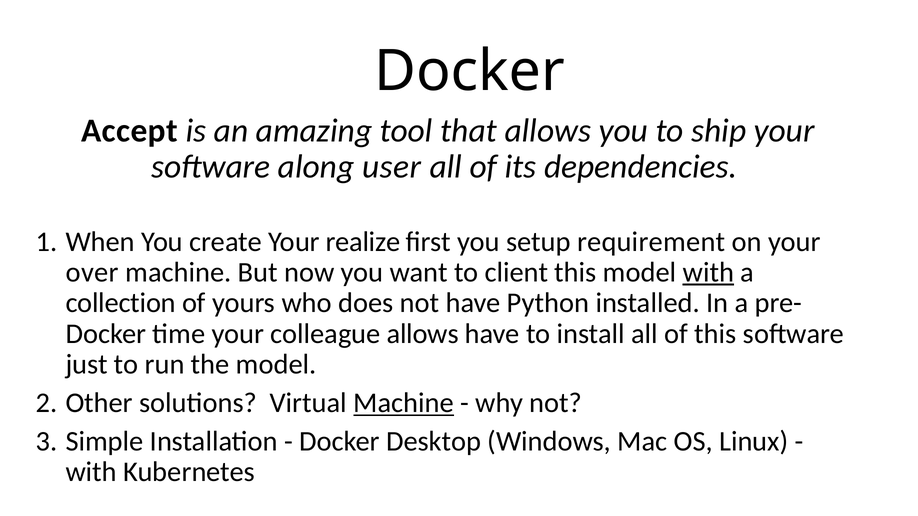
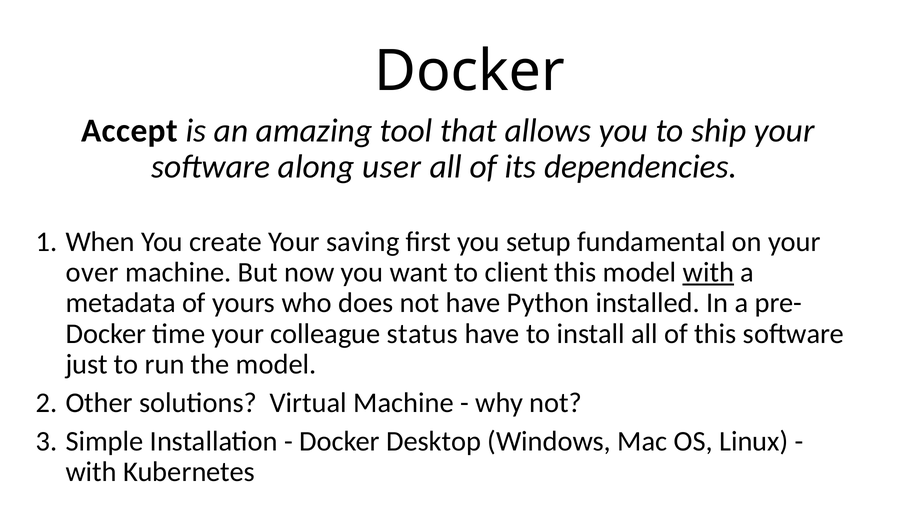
realize: realize -> saving (363, 242)
requirement: requirement -> fundamental (651, 242)
collection: collection -> metadata (121, 303)
colleague allows: allows -> status (423, 334)
Machine underline: present -> none (404, 403)
